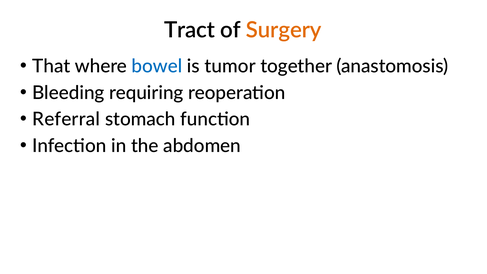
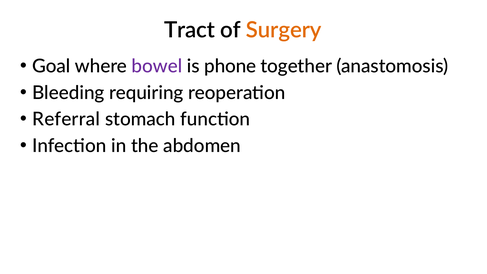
That: That -> Goal (51, 66)
bowel colour: blue -> purple (157, 66)
tumor: tumor -> phone (230, 66)
